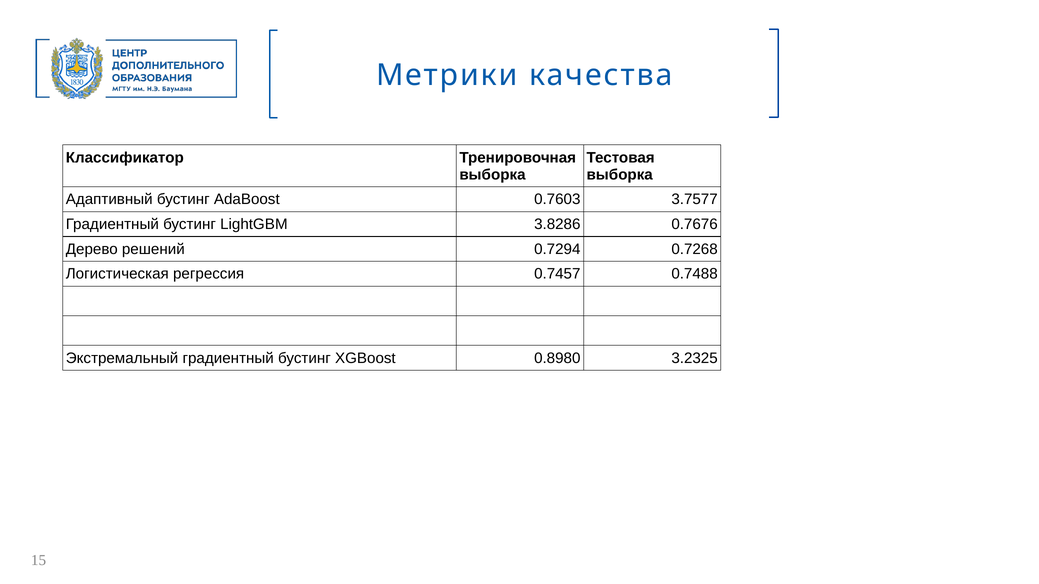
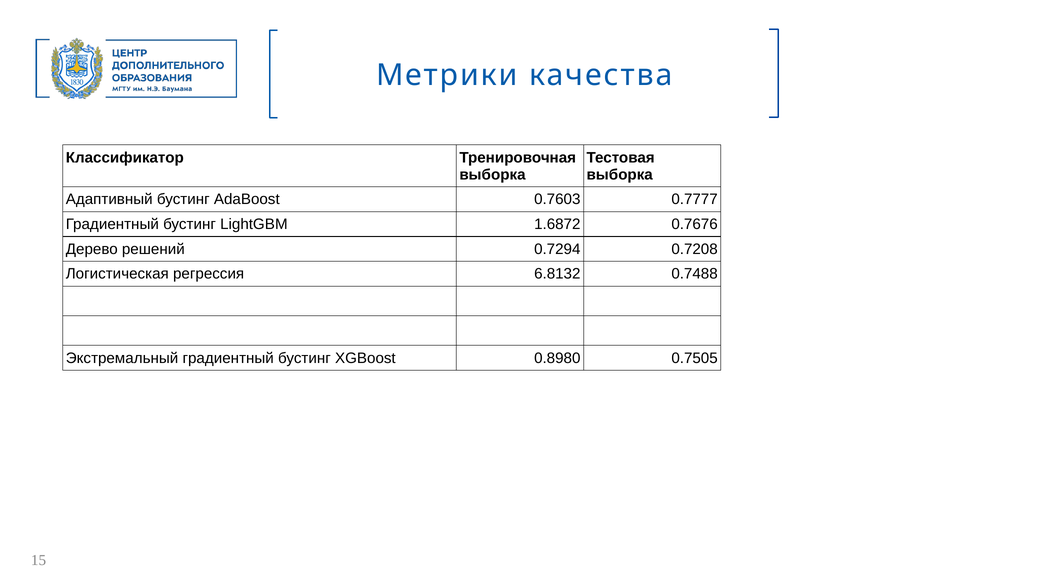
3.7577: 3.7577 -> 0.7777 (695, 200)
3.8286: 3.8286 -> 1.6872 (557, 224)
0.7268: 0.7268 -> 0.7208 (695, 249)
0.7457: 0.7457 -> 6.8132 (557, 274)
3.2325: 3.2325 -> 0.7505 (695, 358)
